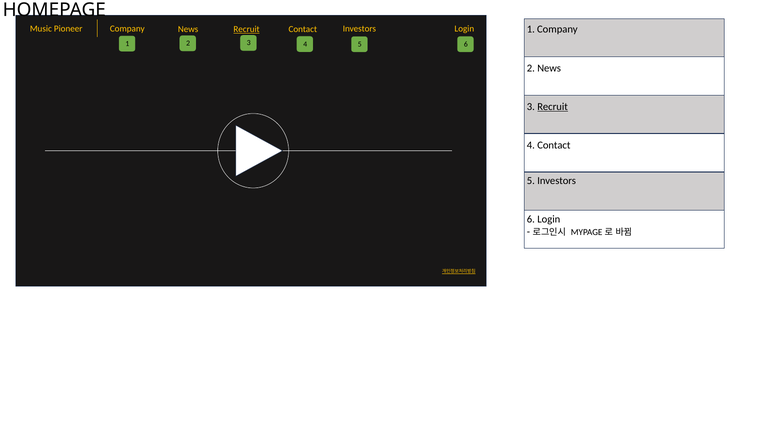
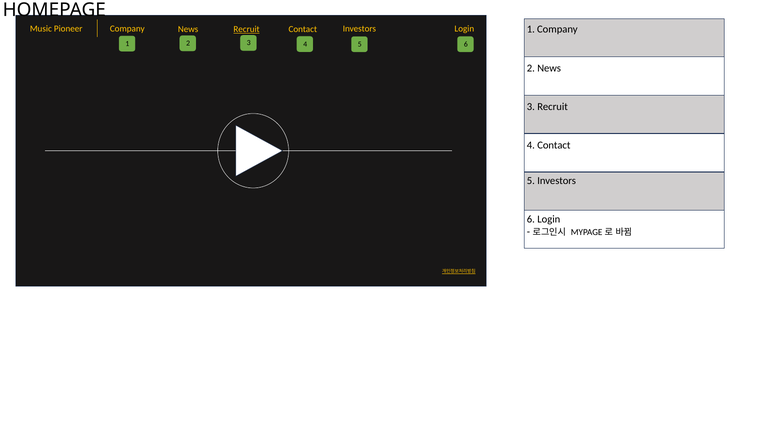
Recruit underline: present -> none (553, 107)
